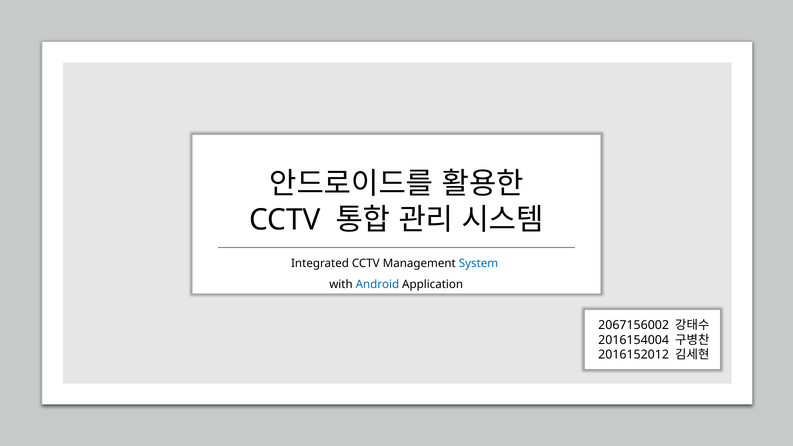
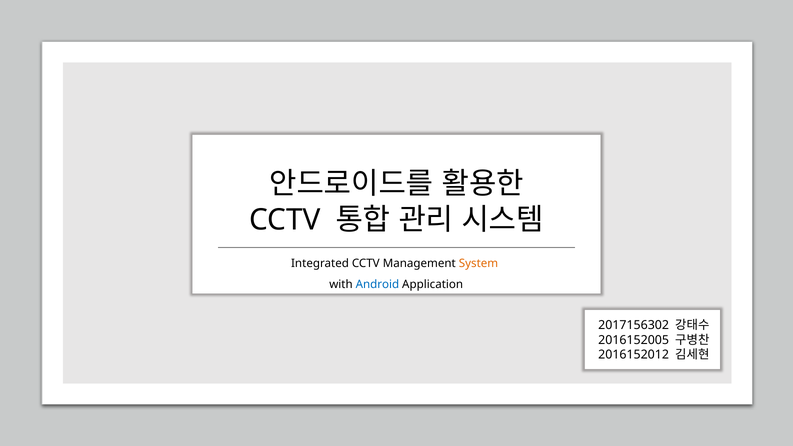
System colour: blue -> orange (478, 264)
2067156002: 2067156002 -> 2017156302 (634, 325)
2016154004: 2016154004 -> 2016152005 (634, 340)
